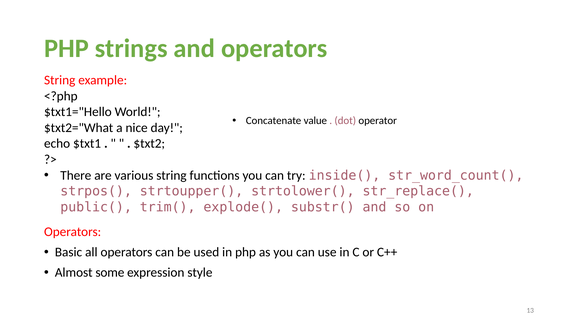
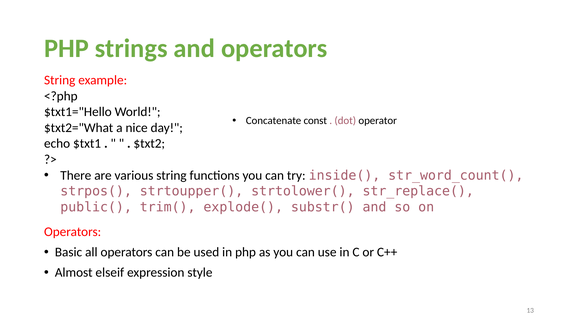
value: value -> const (315, 121)
some: some -> elseif (110, 273)
